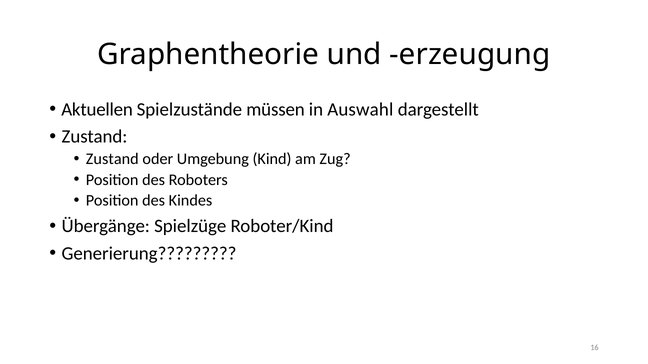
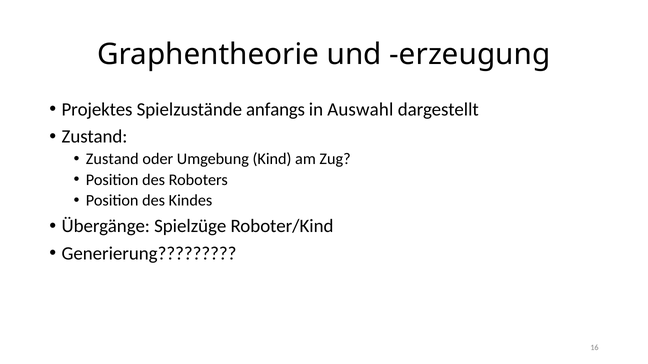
Aktuellen: Aktuellen -> Projektes (97, 110)
müssen: müssen -> anfangs (276, 110)
